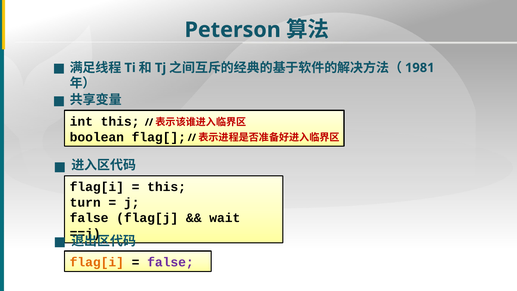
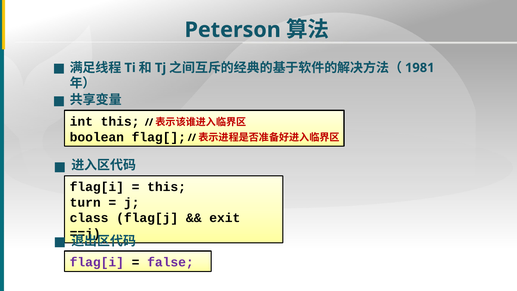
false: false -> class (89, 218)
wait: wait -> exit (225, 218)
flag[i colour: orange -> purple (97, 262)
